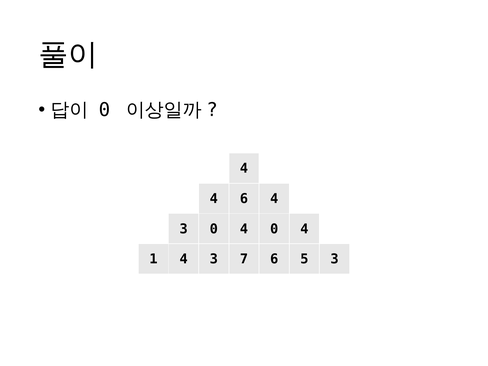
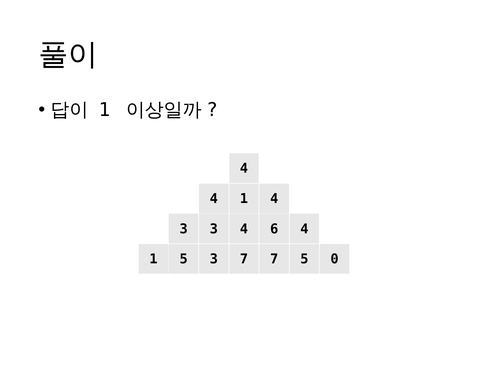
0: 0 -> 1 (104, 110)
6: 6 -> 1 (244, 199)
3 0: 0 -> 3 (214, 229)
4 0: 0 -> 6 (274, 229)
1 4: 4 -> 5 (184, 259)
7 6: 6 -> 7 (274, 259)
5 3: 3 -> 0 (335, 259)
